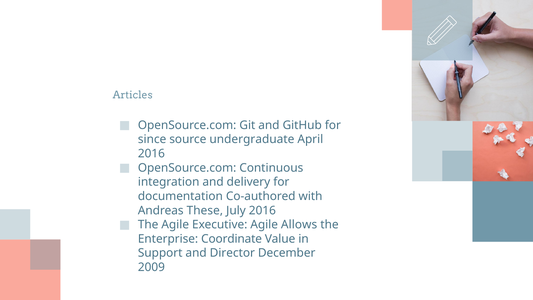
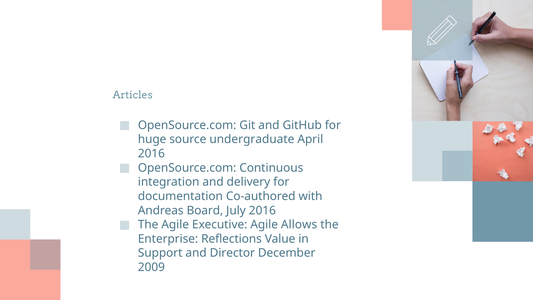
since: since -> huge (152, 139)
These: These -> Board (205, 210)
Coordinate: Coordinate -> Reflections (232, 239)
